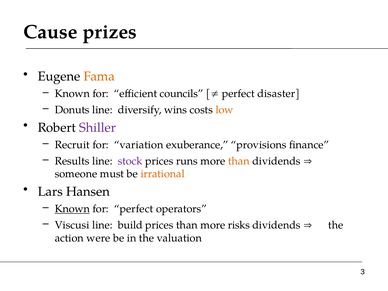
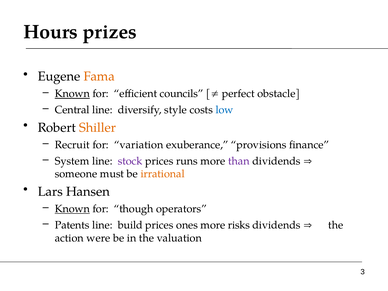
Cause: Cause -> Hours (51, 32)
Known underline: none -> present (72, 94)
disaster: disaster -> obstacle (279, 94)
Donuts: Donuts -> Central (72, 110)
wins: wins -> style (176, 110)
low colour: orange -> blue (224, 110)
Shiller colour: purple -> orange (97, 127)
Results: Results -> System (72, 161)
than colour: orange -> purple (239, 161)
for perfect: perfect -> though (134, 209)
Viscusi: Viscusi -> Patents (72, 225)
prices than: than -> ones (187, 225)
